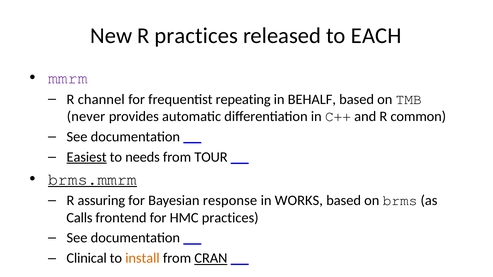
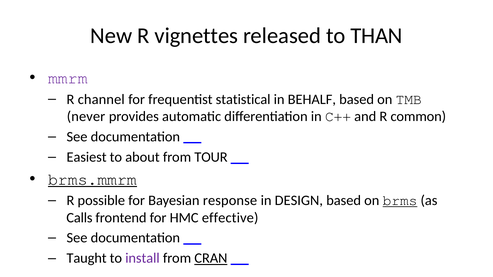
R practices: practices -> vignettes (196, 36)
EACH: EACH -> THAN (376, 36)
repeating: repeating -> statistical (243, 99)
Easiest underline: present -> none (87, 157)
needs: needs -> about (142, 157)
assuring: assuring -> possible (101, 201)
WORKS: WORKS -> DESIGN (299, 201)
brms underline: none -> present (400, 201)
HMC practices: practices -> effective (230, 218)
Clinical: Clinical -> Taught (87, 259)
install colour: orange -> purple (142, 259)
